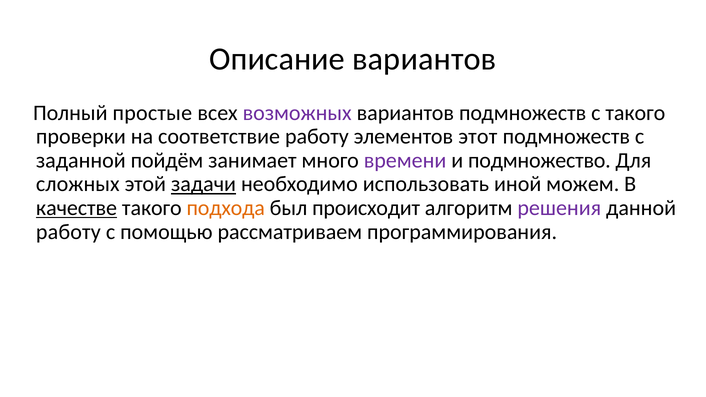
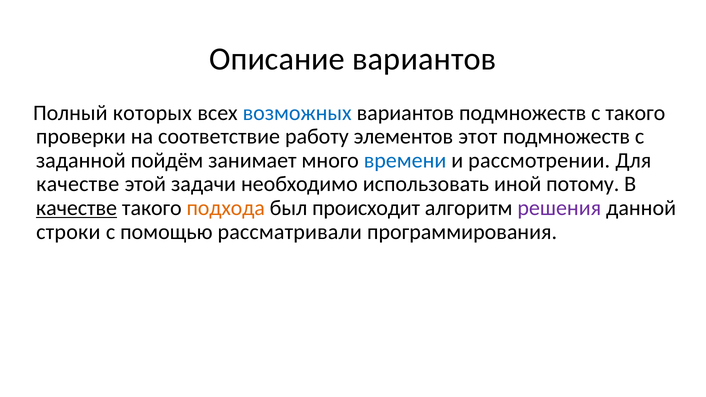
простые: простые -> которых (152, 113)
возможных colour: purple -> blue (297, 113)
времени colour: purple -> blue (405, 160)
подмножество: подмножество -> рассмотрении (539, 160)
сложных: сложных -> качестве (78, 184)
задачи underline: present -> none (204, 184)
можем: можем -> потому (583, 184)
работу: работу -> строки (68, 232)
рассматриваем: рассматриваем -> рассматривали (290, 232)
